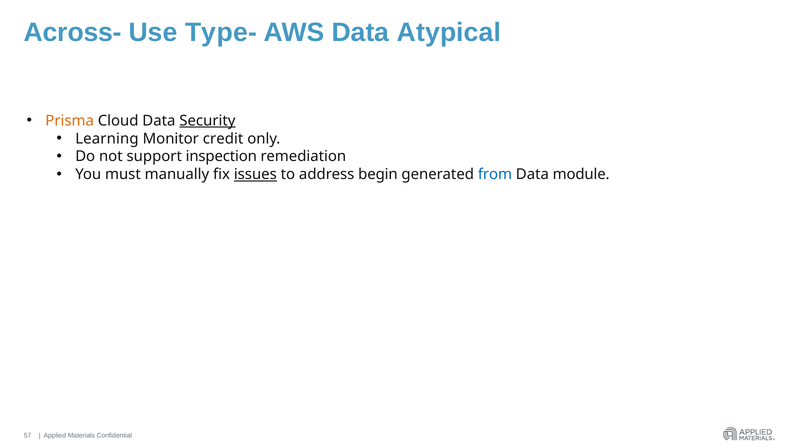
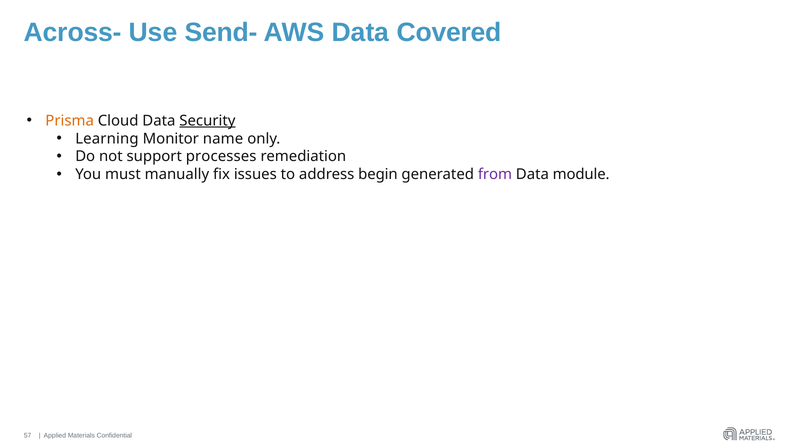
Type-: Type- -> Send- (221, 32)
Atypical: Atypical -> Covered (449, 32)
credit: credit -> name (223, 139)
inspection: inspection -> processes (221, 157)
issues underline: present -> none (255, 175)
from colour: blue -> purple (495, 175)
